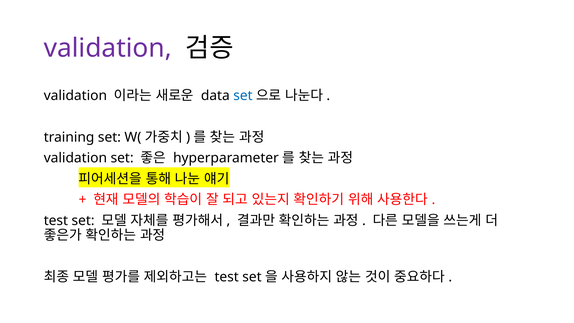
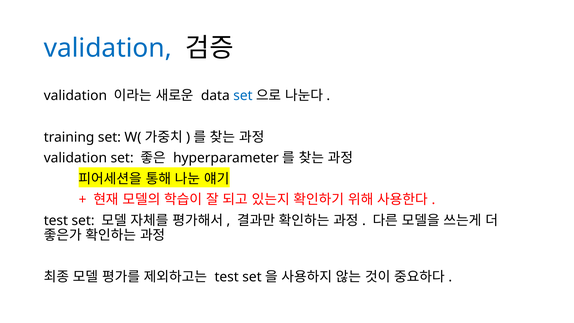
validation colour: purple -> blue (108, 48)
